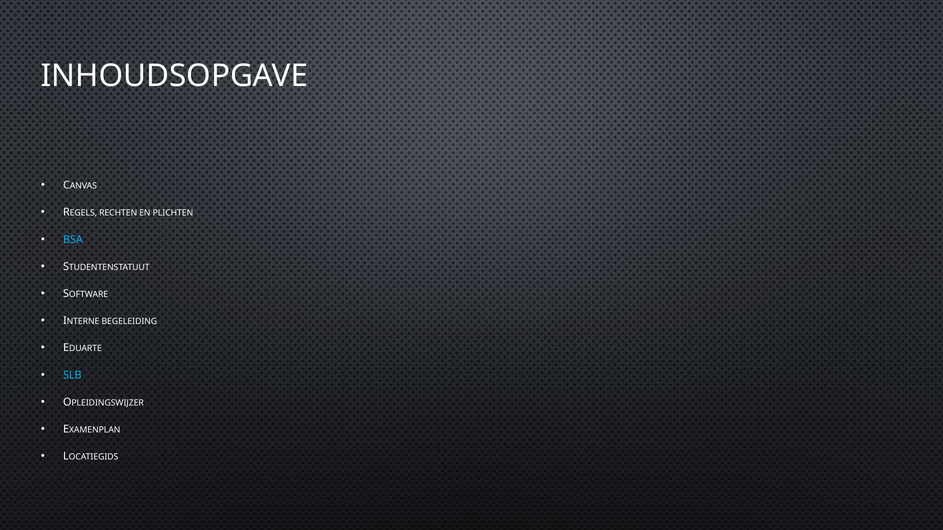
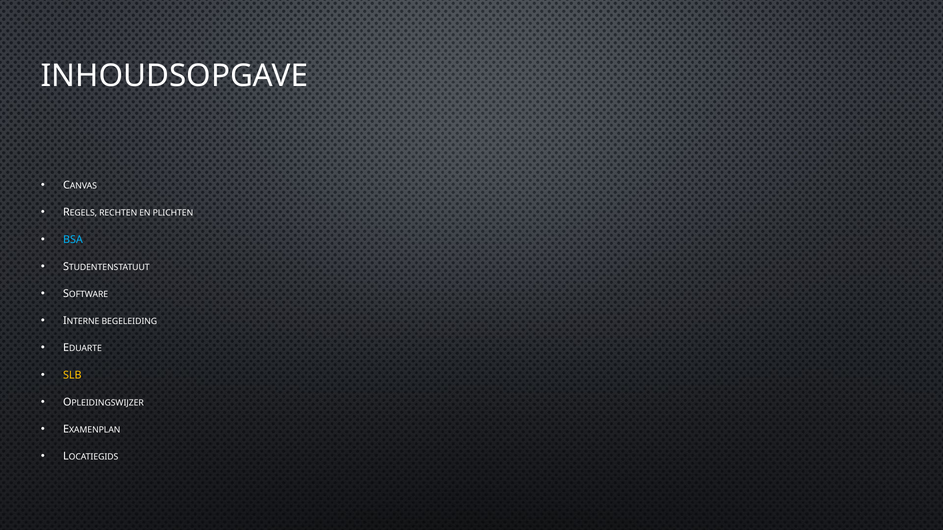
SLB colour: light blue -> yellow (72, 375)
